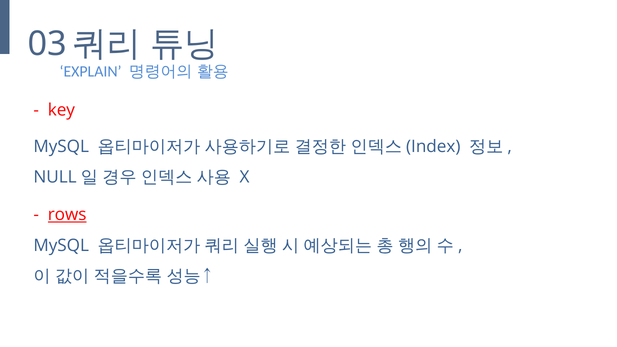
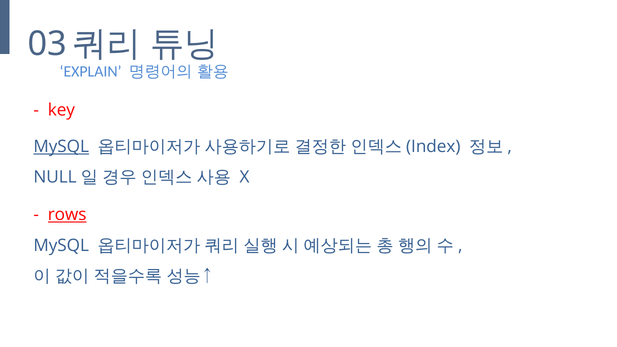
MySQL underline: none -> present (61, 146)
